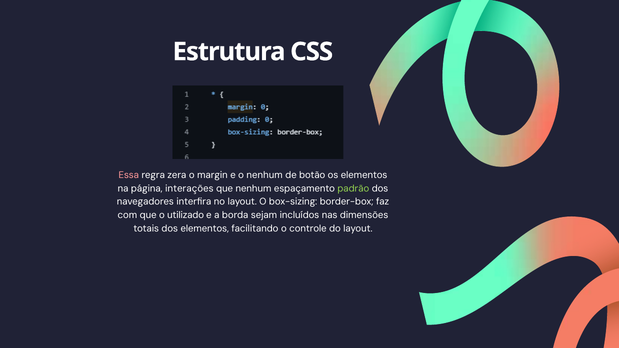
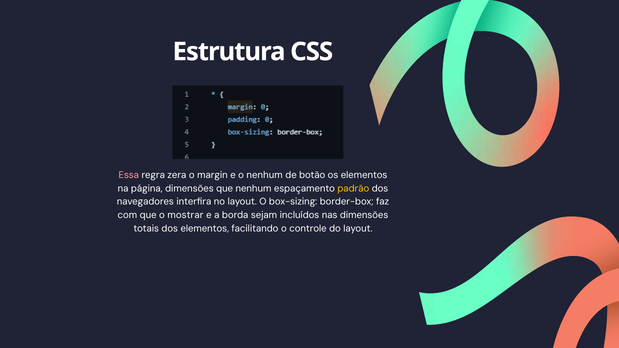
página interações: interações -> dimensões (189, 189)
padrão colour: light green -> yellow (353, 189)
utilizado: utilizado -> mostrar (185, 215)
